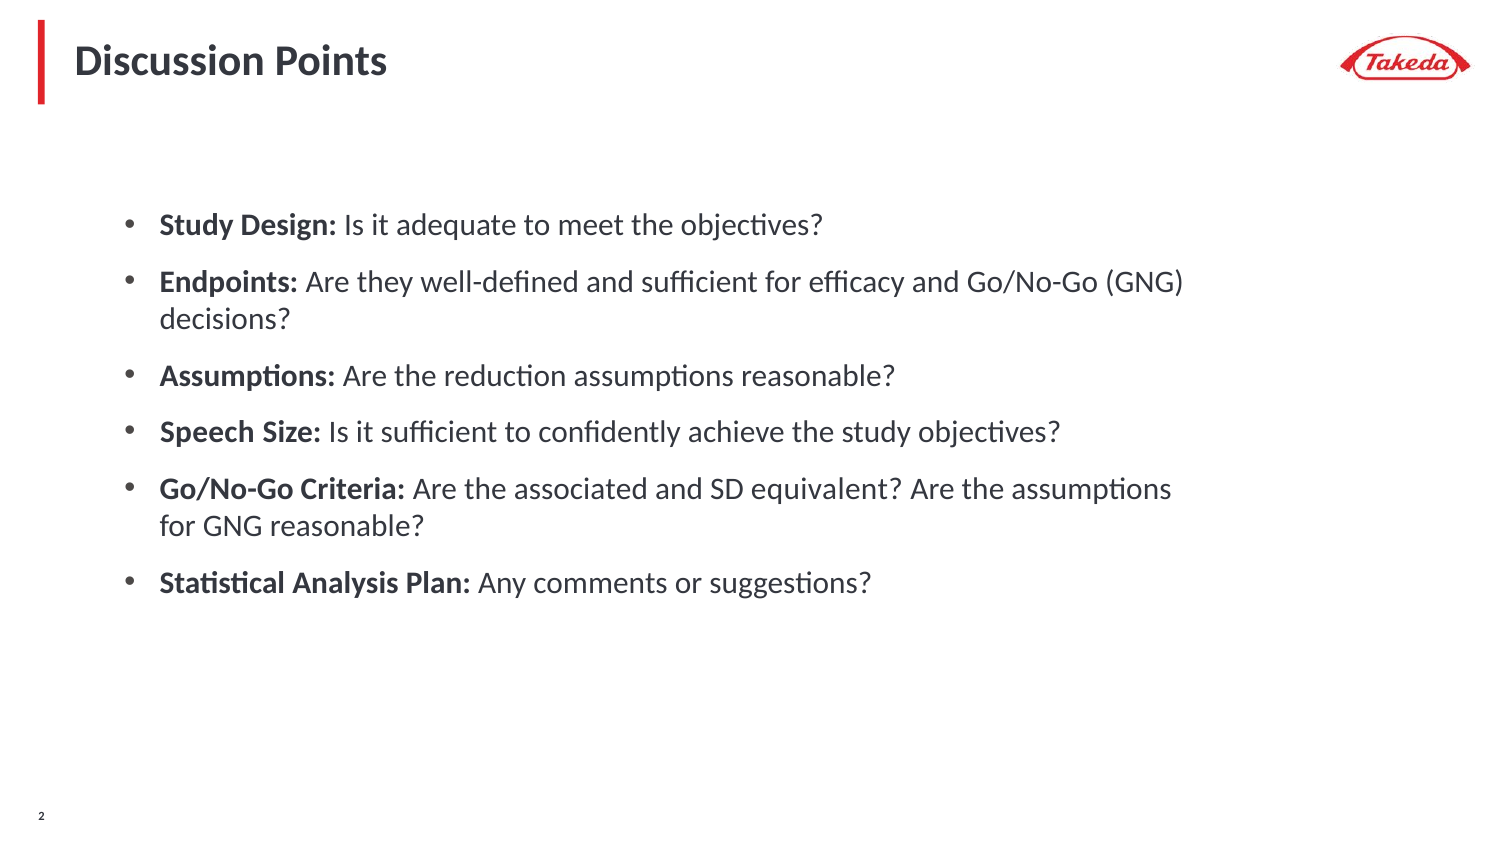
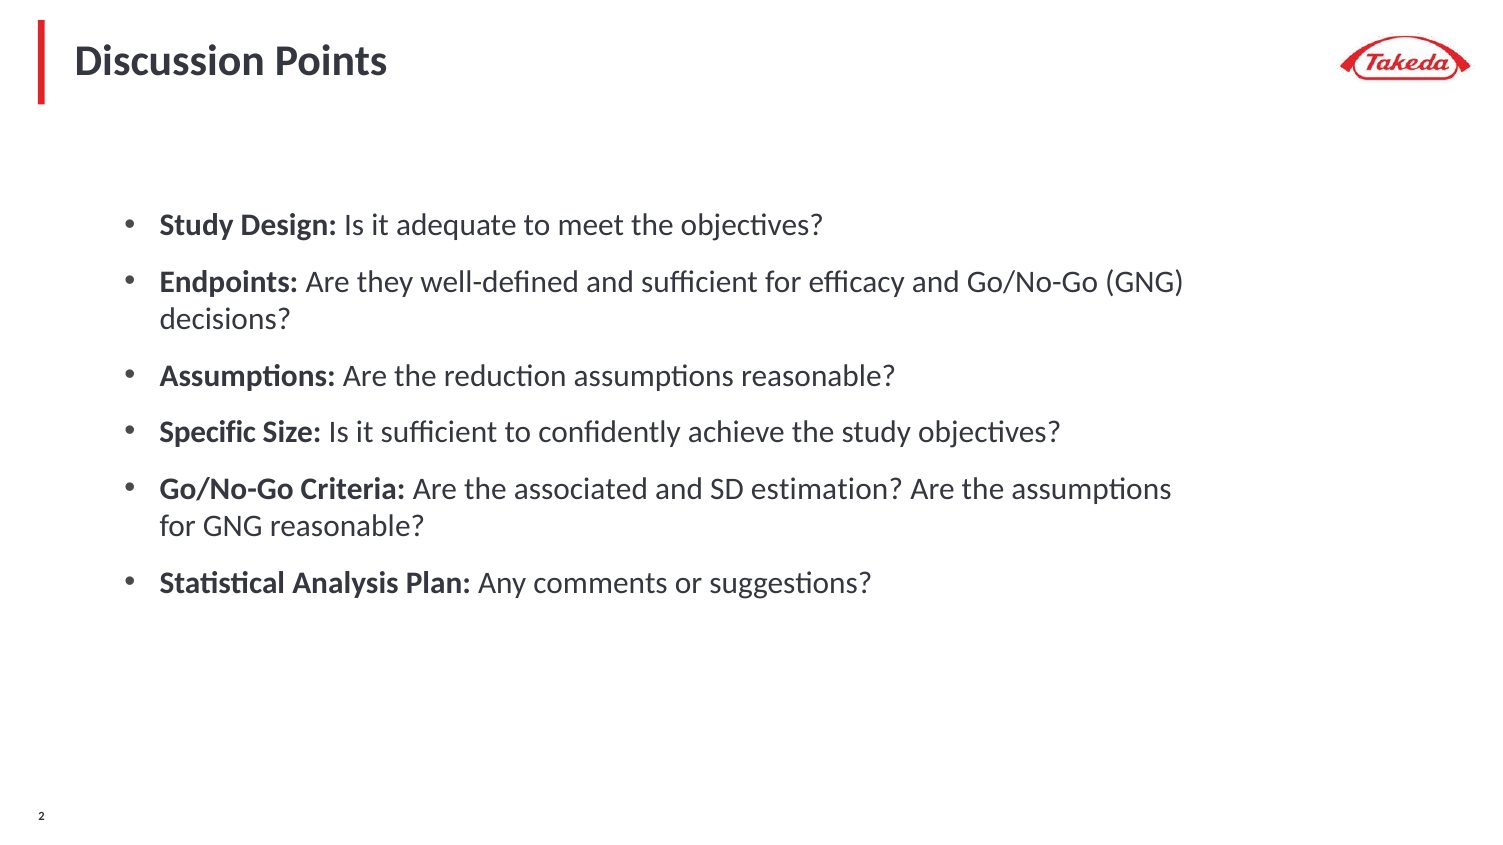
Speech: Speech -> Specific (208, 433)
equivalent: equivalent -> estimation (827, 489)
